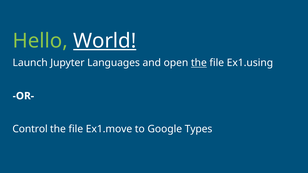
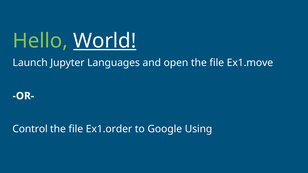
the underline: present -> none (199, 63)
Ex1.using: Ex1.using -> Ex1.move (250, 63)
Ex1.move: Ex1.move -> Ex1.order (109, 129)
Types: Types -> Using (198, 129)
